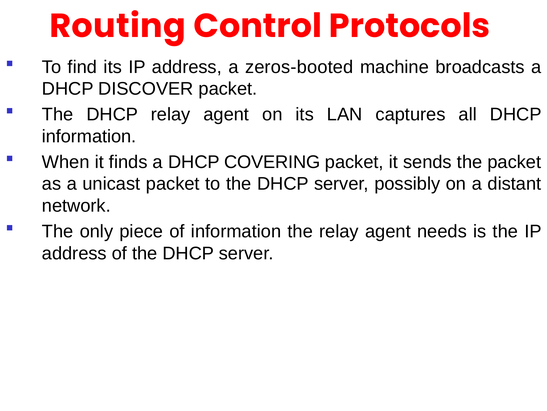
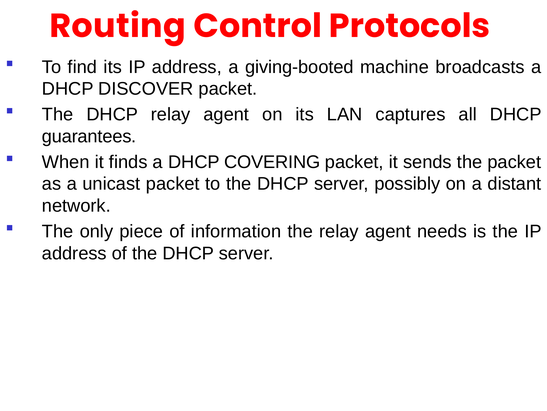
zeros-booted: zeros-booted -> giving-booted (299, 67)
information: information -> guarantees (89, 136)
